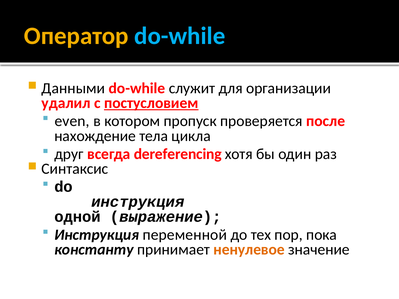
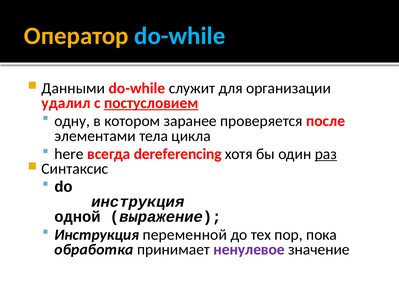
even: even -> одну (72, 121)
пропуск: пропуск -> заранее (190, 121)
нахождение: нахождение -> элементами (95, 136)
друг: друг -> here (69, 154)
раз underline: none -> present (326, 154)
константу: константу -> обработка (94, 250)
ненулевое colour: orange -> purple (249, 250)
